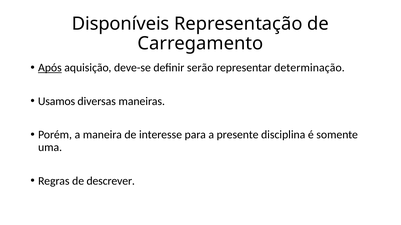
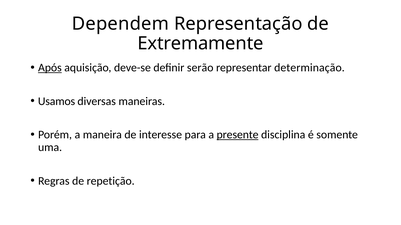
Disponíveis: Disponíveis -> Dependem (120, 24)
Carregamento: Carregamento -> Extremamente (200, 44)
presente underline: none -> present (238, 135)
descrever: descrever -> repetição (111, 181)
